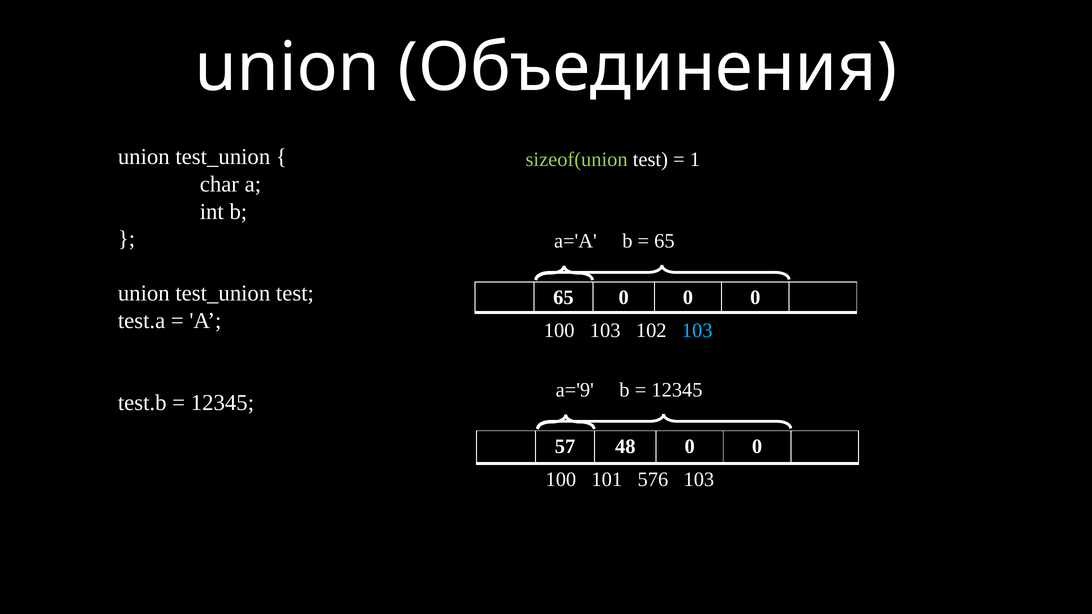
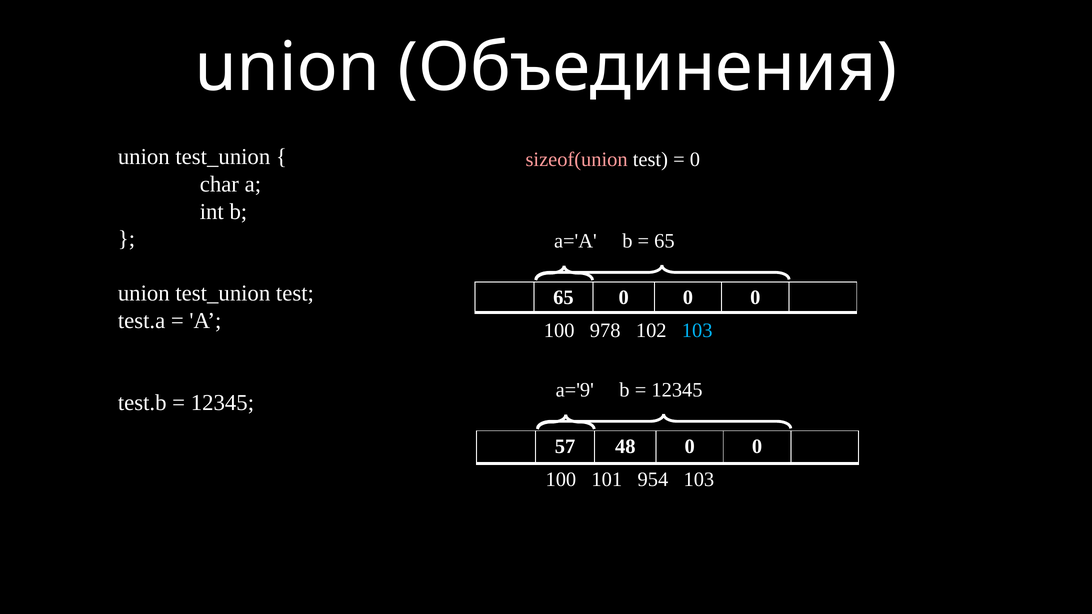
sizeof(union colour: light green -> pink (577, 160)
1: 1 -> 0 (695, 160)
100 103: 103 -> 978 (605, 331)
576: 576 -> 954 (653, 480)
